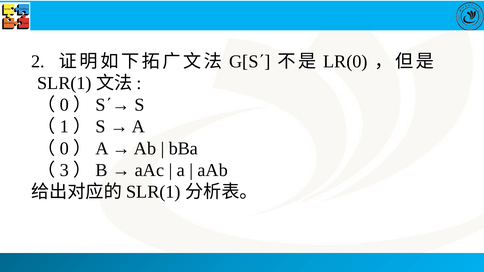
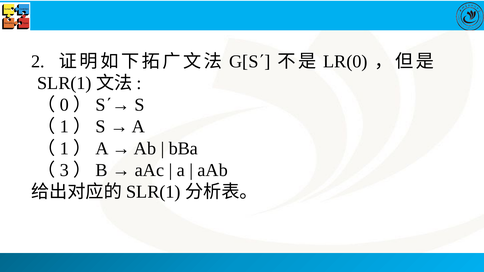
0: 0 -> 1 (64, 149)
